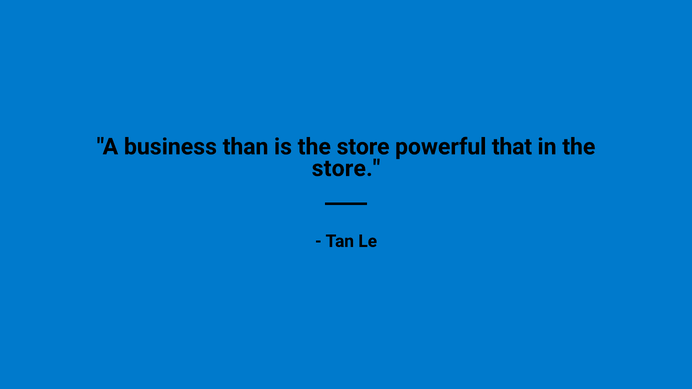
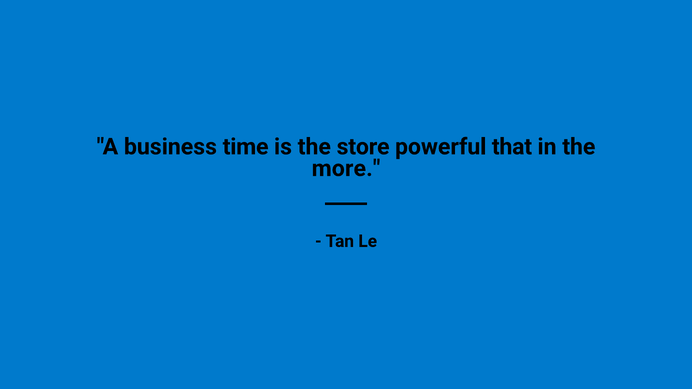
than: than -> time (246, 147)
store: store -> more (346, 169)
